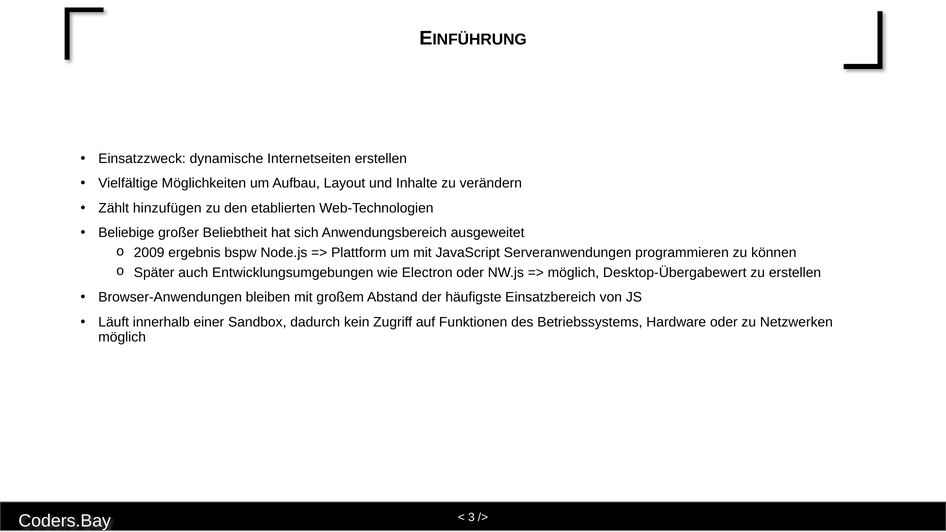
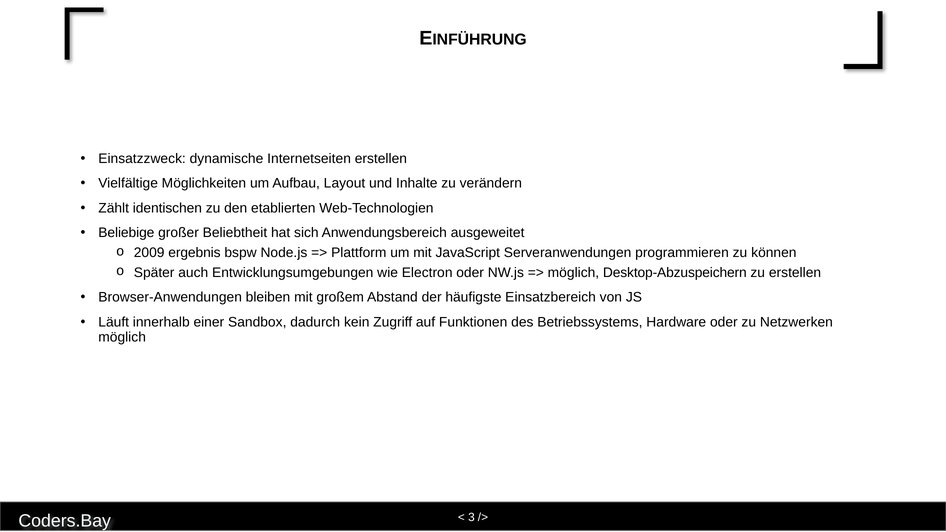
hinzufügen: hinzufügen -> identischen (167, 208)
Desktop-Übergabewert: Desktop-Übergabewert -> Desktop-Abzuspeichern (675, 273)
